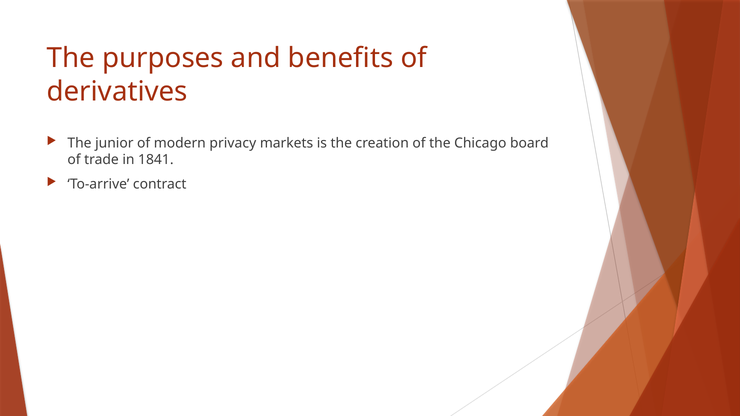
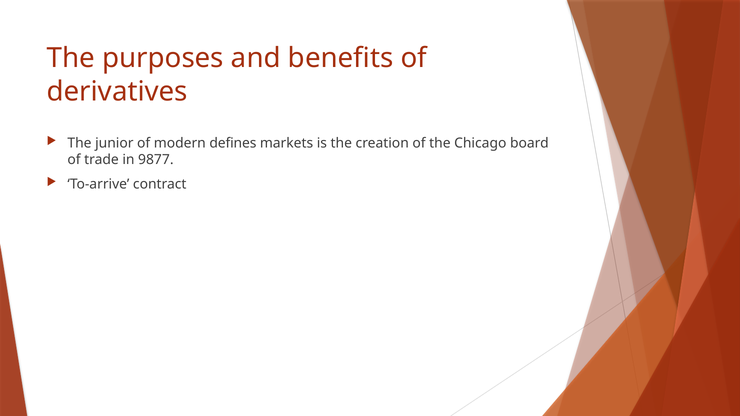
privacy: privacy -> defines (233, 143)
1841: 1841 -> 9877 (156, 160)
